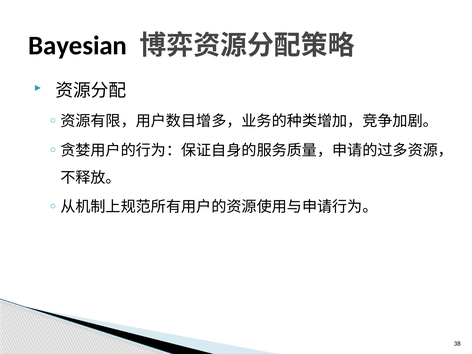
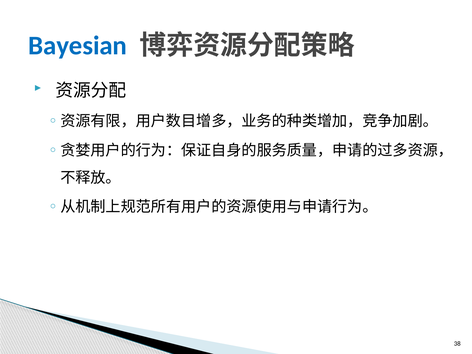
Bayesian colour: black -> blue (78, 46)
